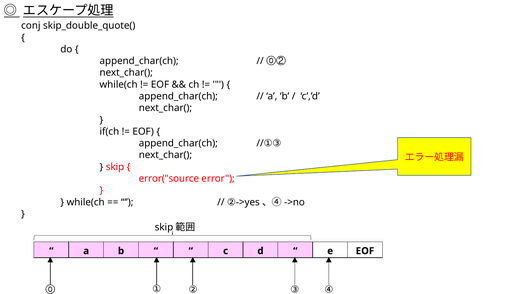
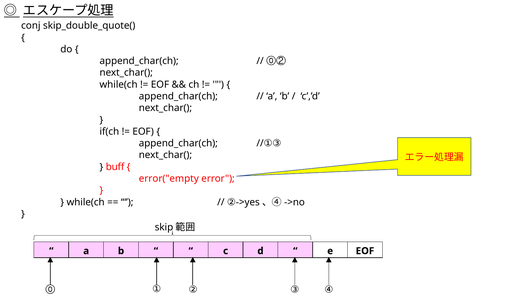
skip: skip -> buff (115, 167)
error("source: error("source -> error("empty (169, 179)
